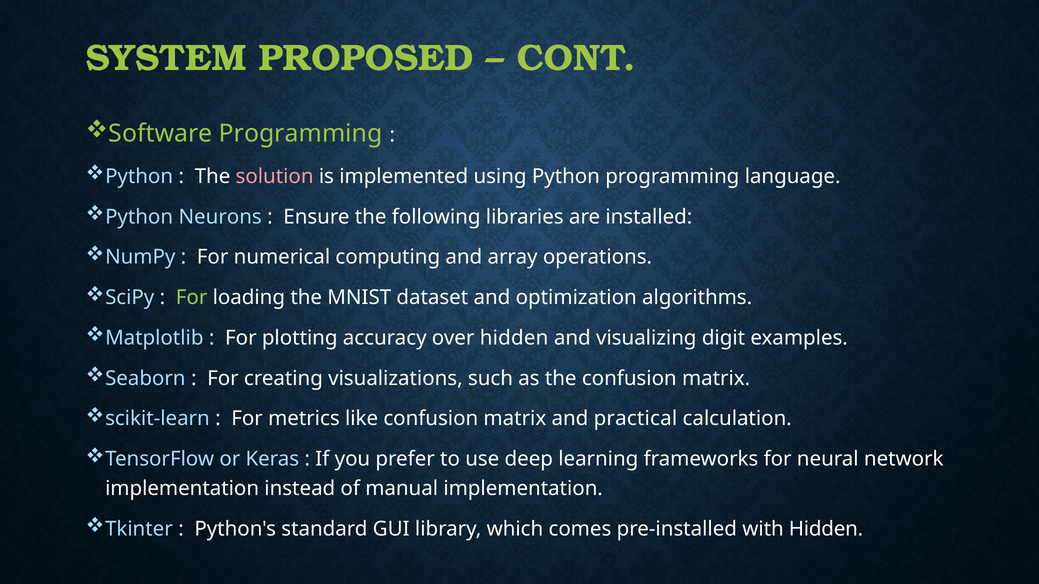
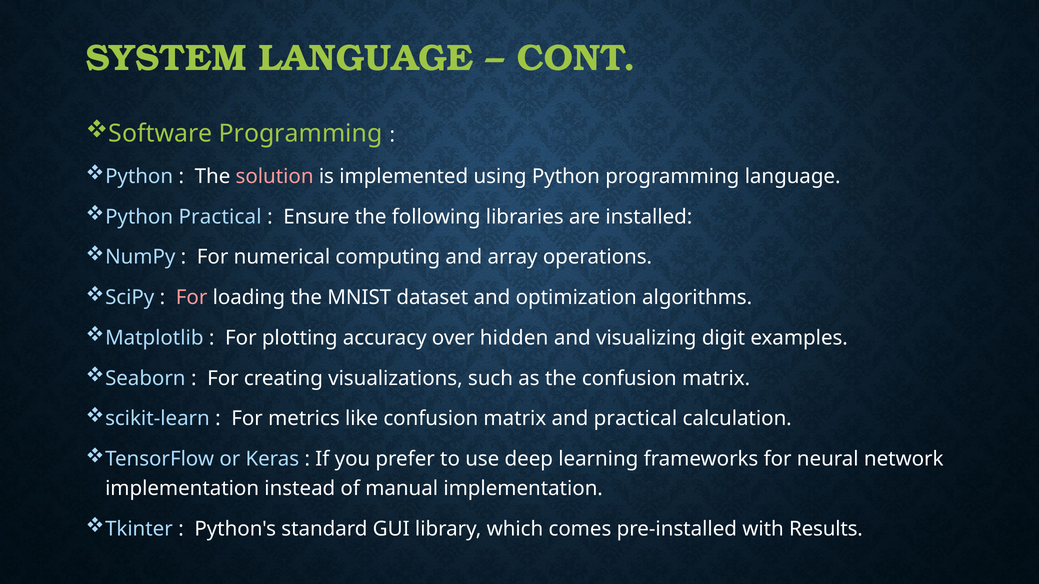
SYSTEM PROPOSED: PROPOSED -> LANGUAGE (366, 58)
Python Neurons: Neurons -> Practical (220, 217)
For colour: light green -> pink (192, 298)
with Hidden: Hidden -> Results (826, 529)
